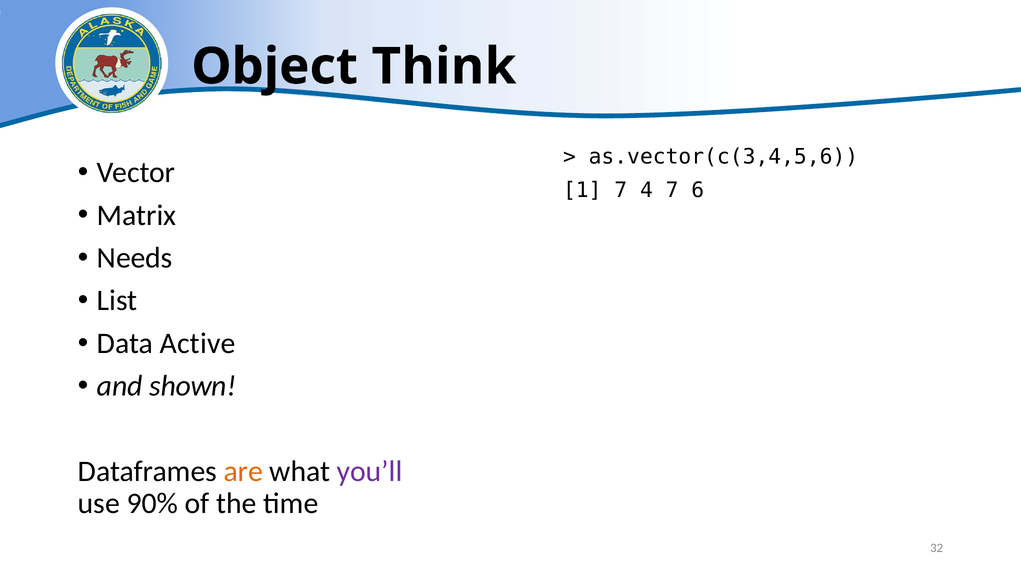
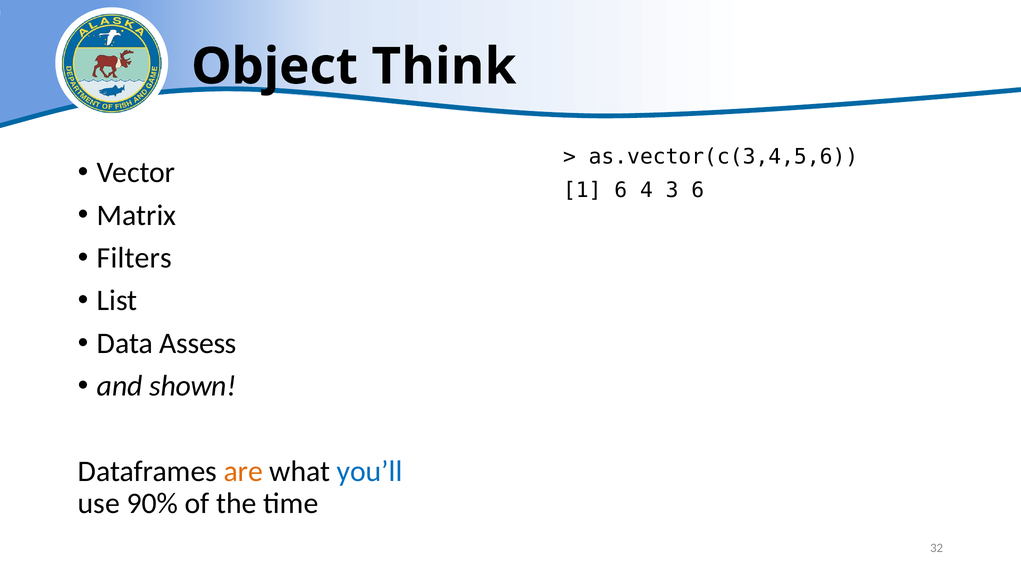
1 7: 7 -> 6 (621, 190)
4 7: 7 -> 3 (672, 190)
Needs: Needs -> Filters (135, 258)
Active: Active -> Assess (198, 344)
you’ll colour: purple -> blue (370, 472)
